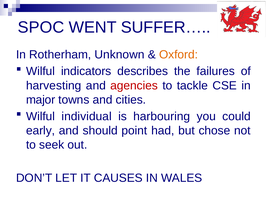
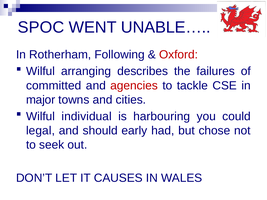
SUFFER…: SUFFER… -> UNABLE… (166, 27)
Unknown: Unknown -> Following (120, 55)
Oxford colour: orange -> red (179, 55)
indicators: indicators -> arranging (86, 71)
harvesting: harvesting -> committed (54, 86)
early: early -> legal (40, 131)
point: point -> early (134, 131)
